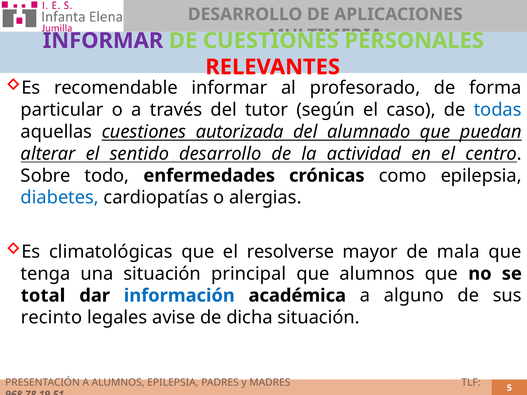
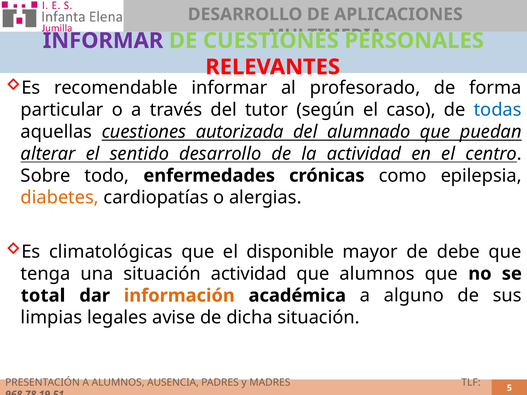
diabetes colour: blue -> orange (60, 198)
resolverse: resolverse -> disponible (290, 252)
mala: mala -> debe (458, 252)
situación principal: principal -> actividad (249, 274)
información colour: blue -> orange (179, 296)
recinto: recinto -> limpias (51, 318)
ALUMNOS EPILEPSIA: EPILEPSIA -> AUSENCIA (173, 383)
